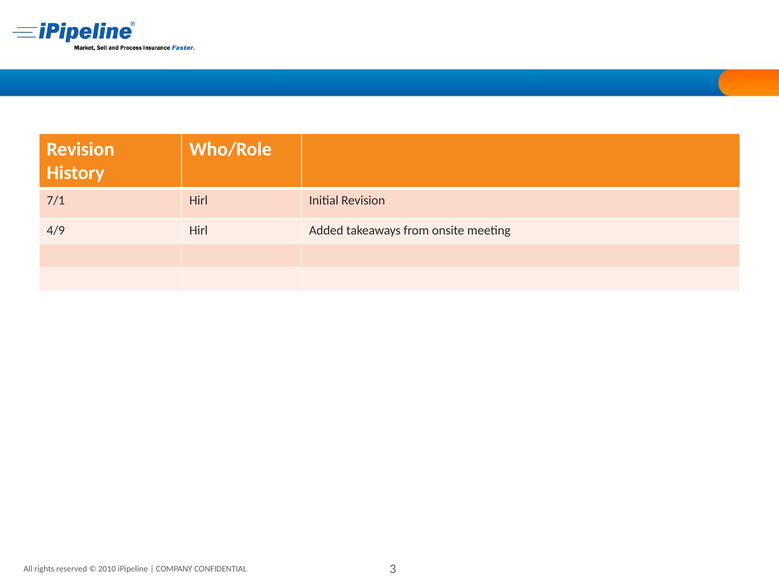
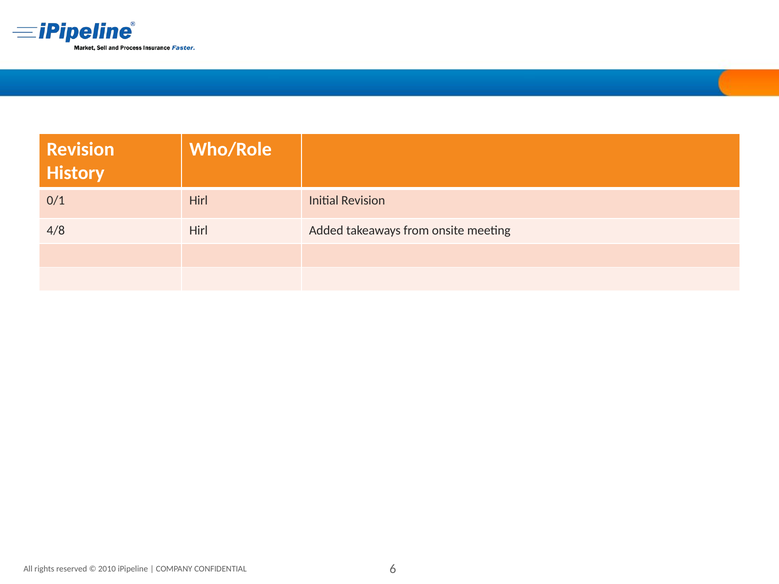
7/1: 7/1 -> 0/1 (56, 201)
4/9: 4/9 -> 4/8 (56, 230)
3: 3 -> 6 (393, 569)
